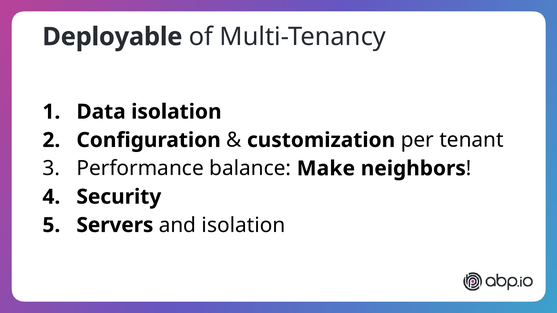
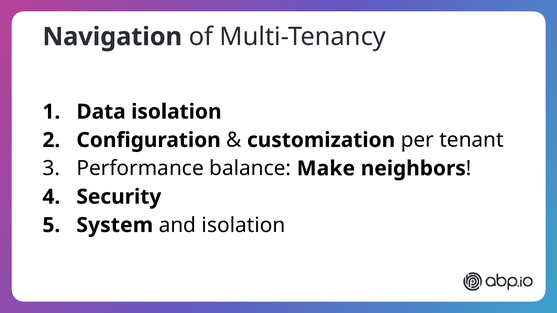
Deployable: Deployable -> Navigation (112, 37)
Servers: Servers -> System (115, 225)
